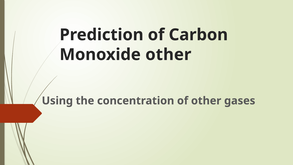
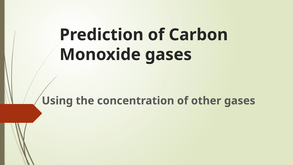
Monoxide other: other -> gases (168, 55)
